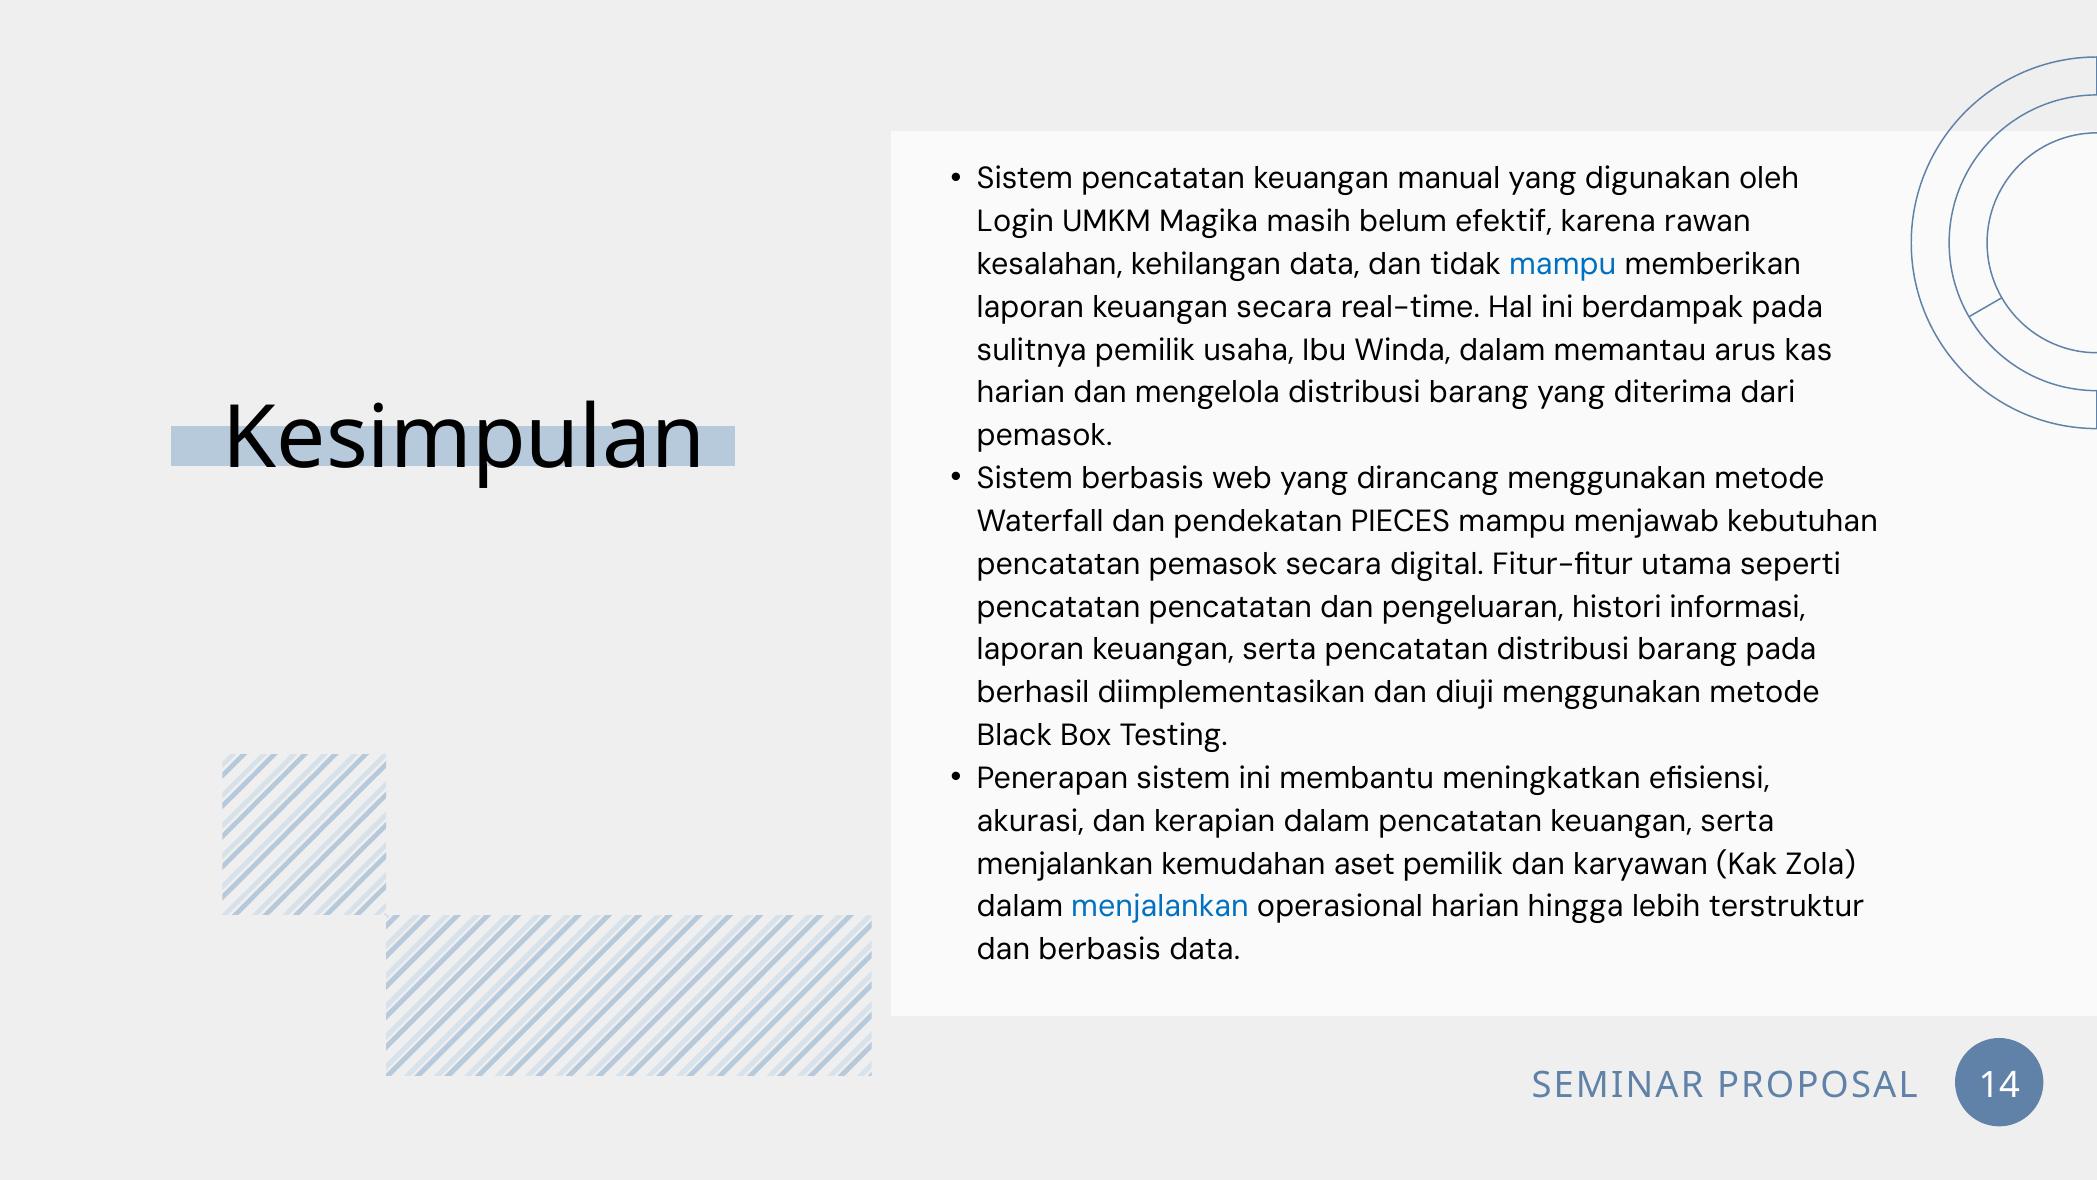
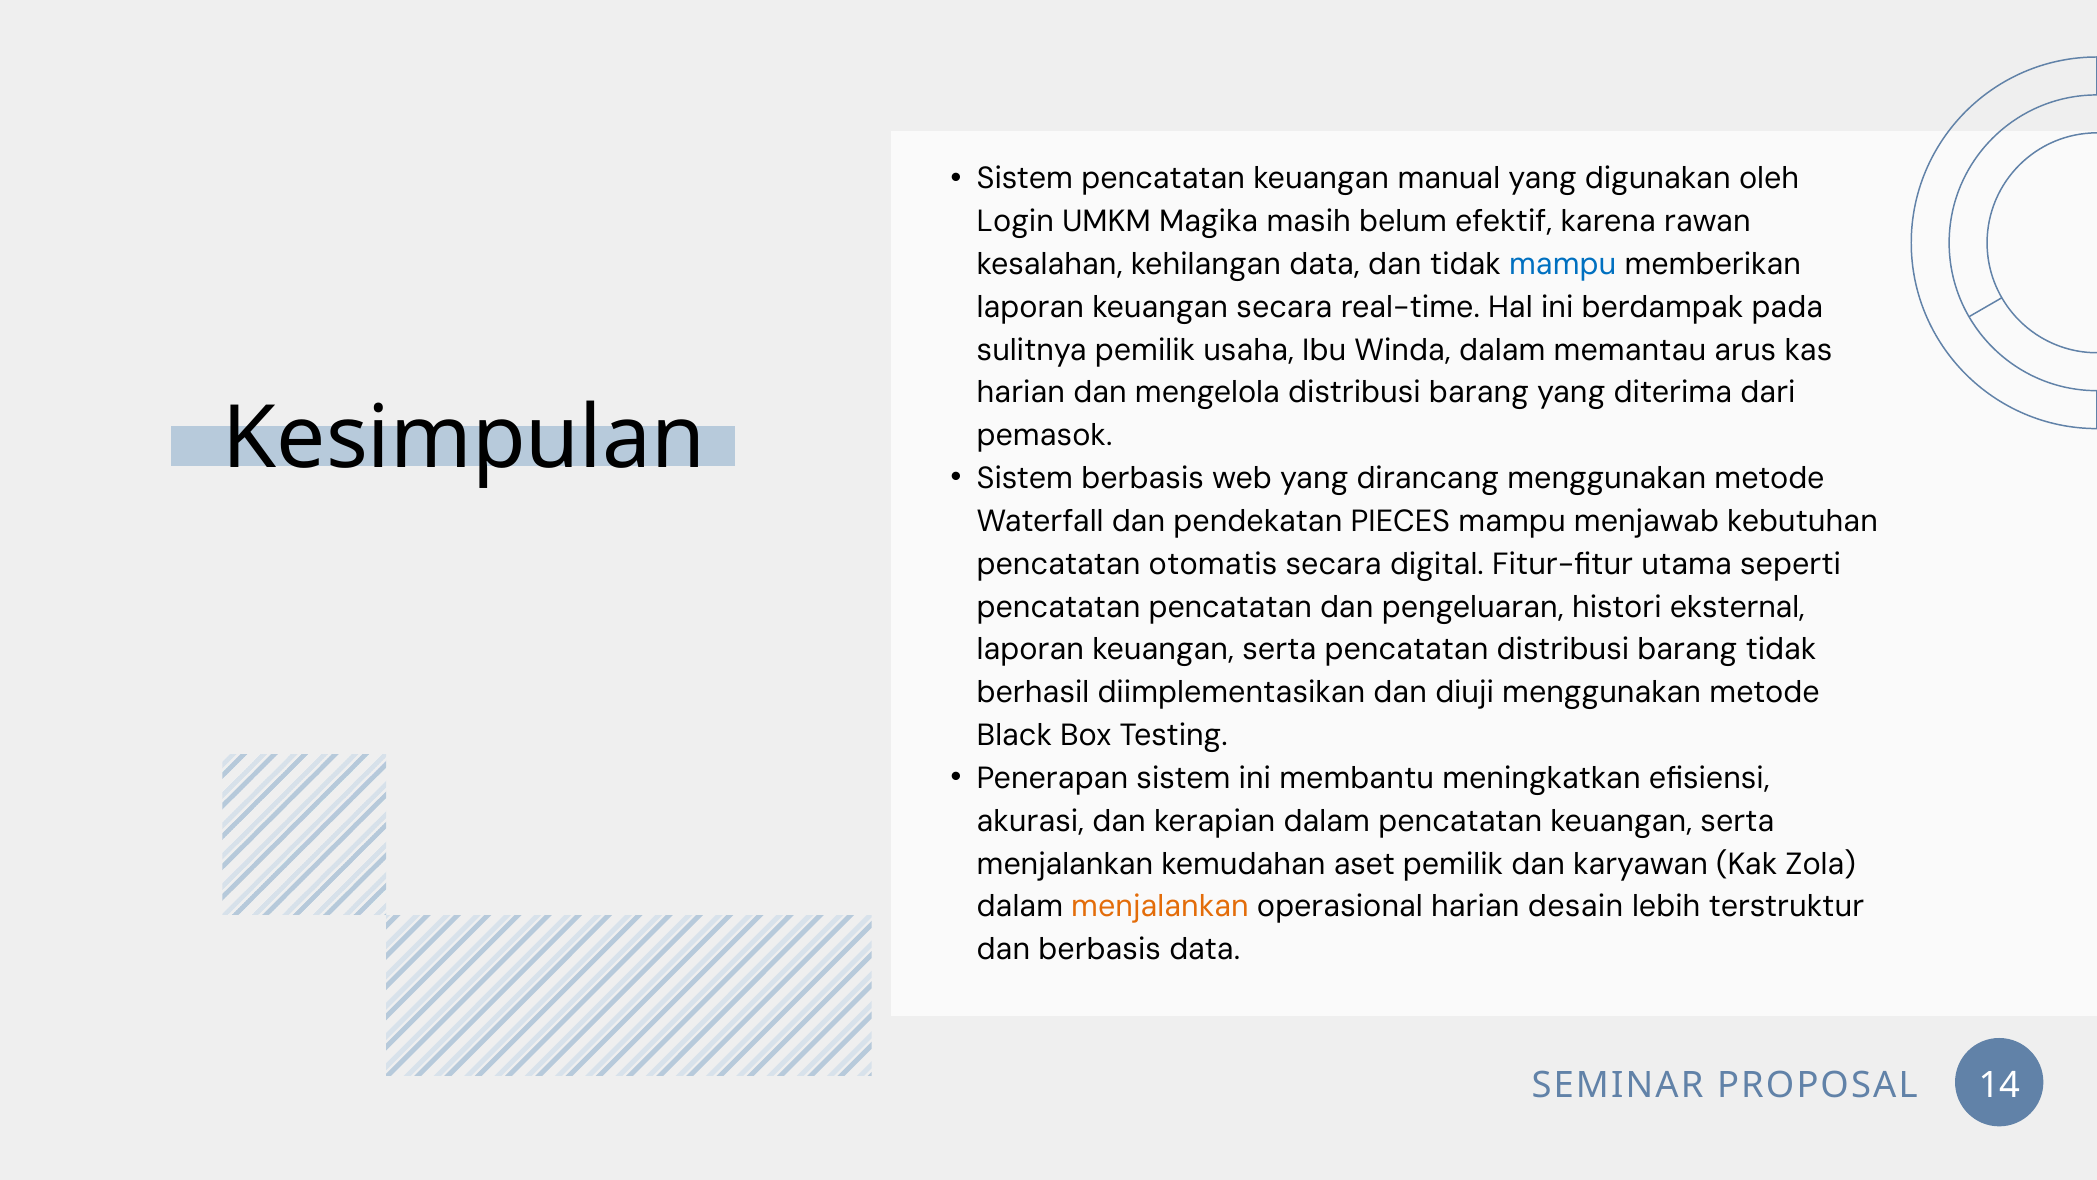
pencatatan pemasok: pemasok -> otomatis (1213, 564)
informasi: informasi -> eksternal (1737, 607)
barang pada: pada -> tidak (1781, 650)
menjalankan colour: blue -> orange (1160, 906)
hingga: hingga -> desain (1576, 906)
